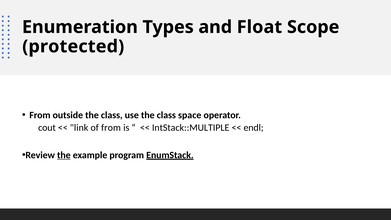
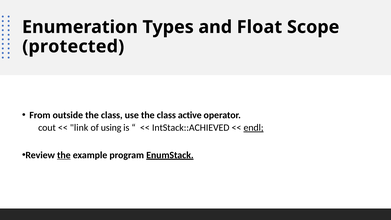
space: space -> active (190, 115)
of from: from -> using (111, 128)
IntStack::MULTIPLE: IntStack::MULTIPLE -> IntStack::ACHIEVED (191, 128)
endl underline: none -> present (254, 128)
